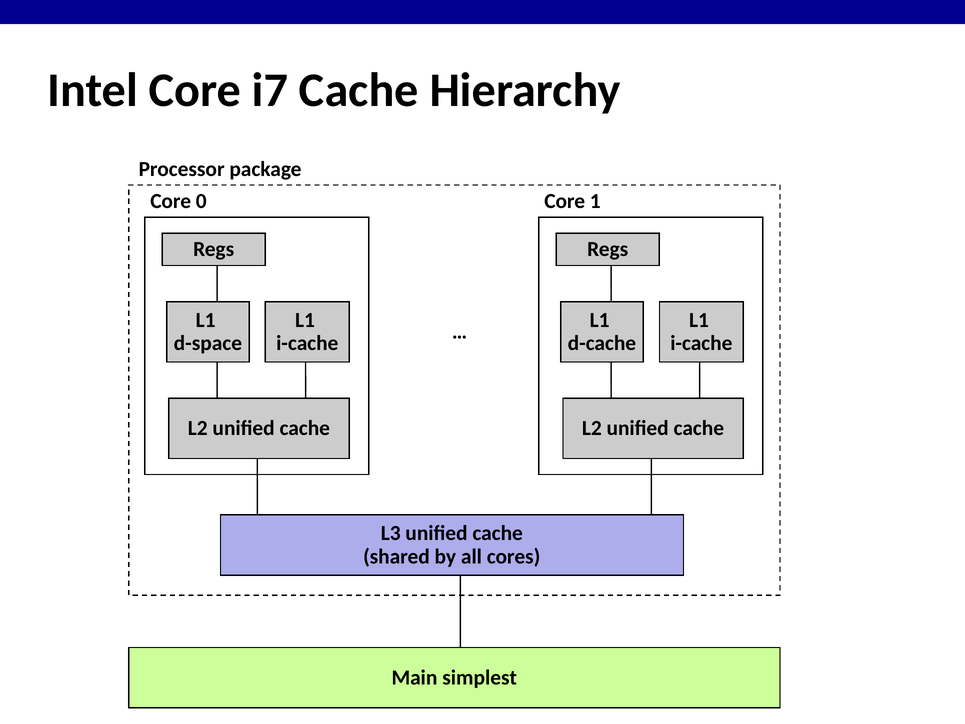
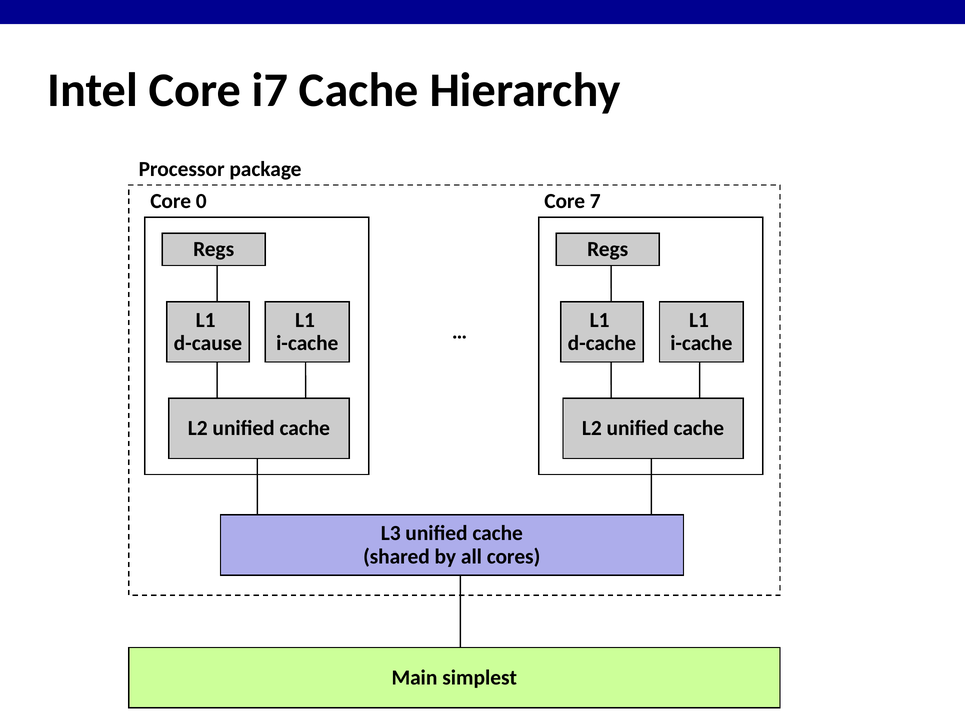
1: 1 -> 7 (595, 201)
d-space: d-space -> d-cause (208, 343)
